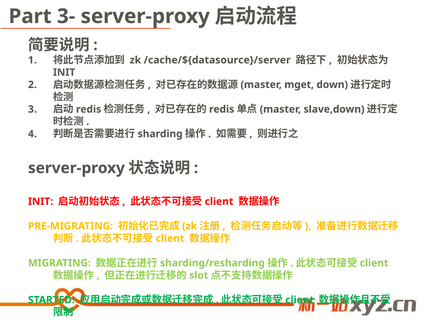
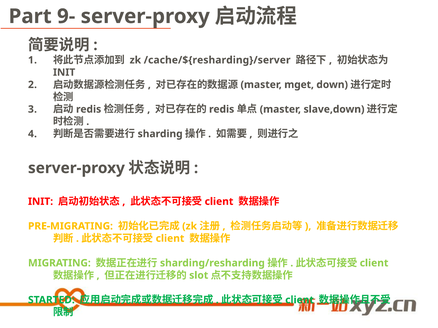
3-: 3- -> 9- (66, 16)
/cache/${datasource}/server: /cache/${datasource}/server -> /cache/${resharding}/server (217, 60)
